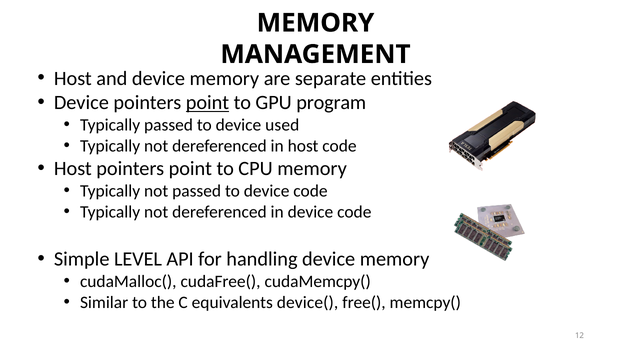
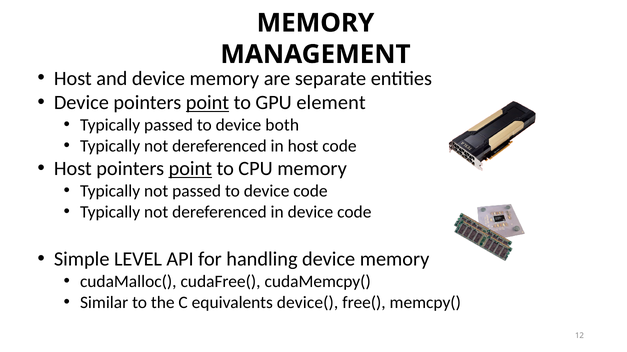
program: program -> element (331, 103)
used: used -> both (282, 125)
point underline: none -> present (190, 169)
